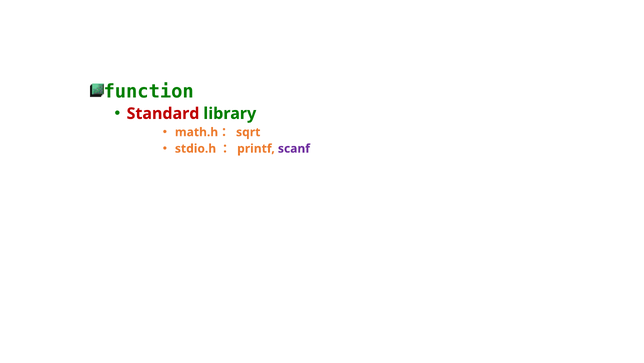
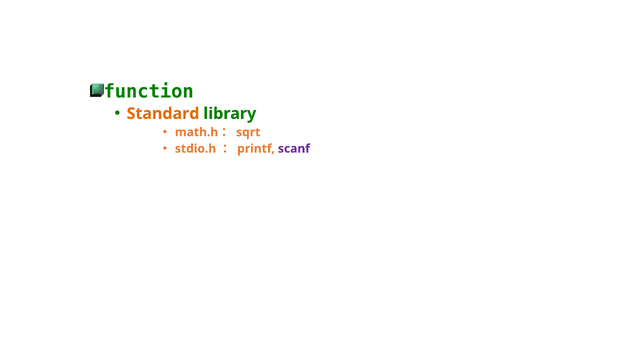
Standard colour: red -> orange (163, 113)
